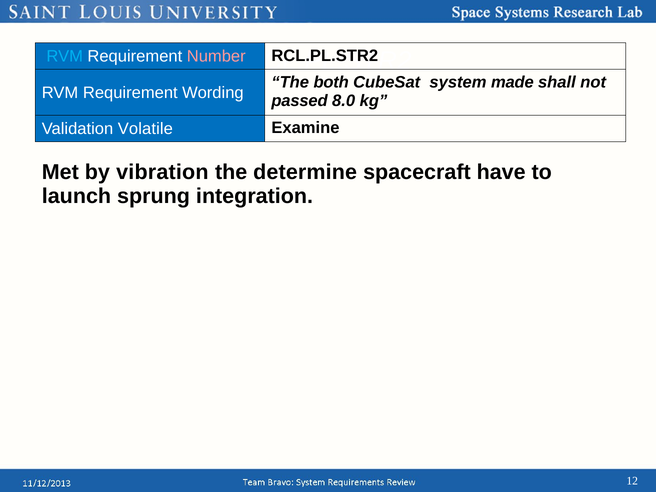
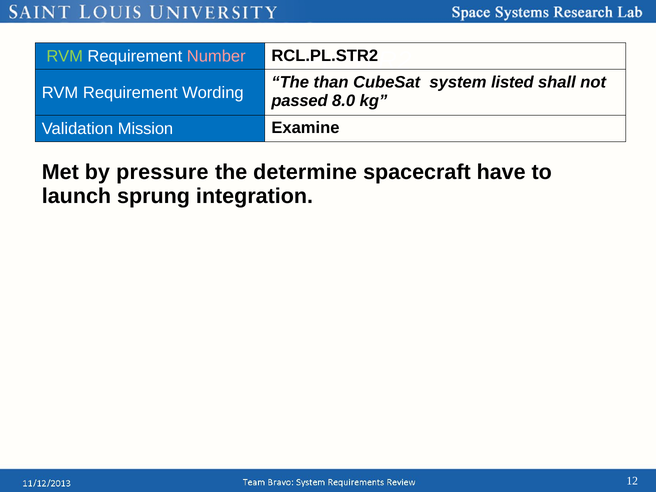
RVM colour: light blue -> light green (65, 56)
both: both -> than (331, 82)
made: made -> listed (512, 82)
Volatile: Volatile -> Mission (146, 129)
vibration: vibration -> pressure (162, 172)
